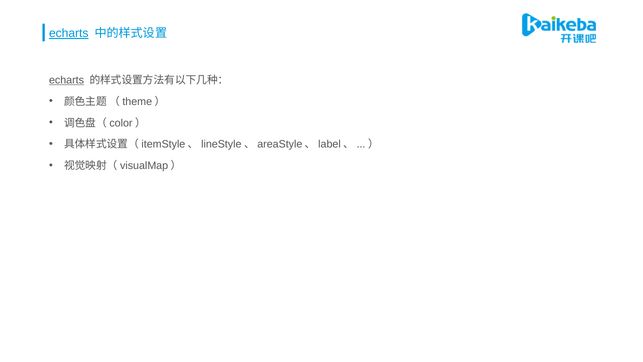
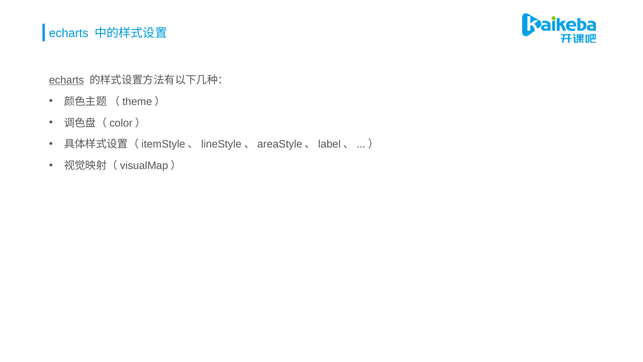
echarts underline: present -> none (69, 33)
